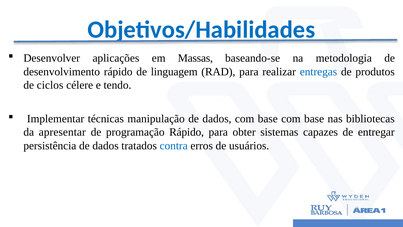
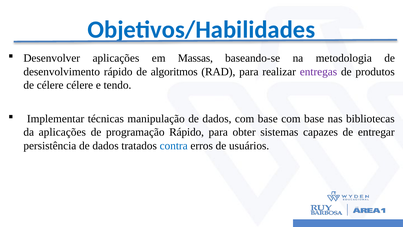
linguagem: linguagem -> algoritmos (174, 72)
entregas colour: blue -> purple (318, 72)
de ciclos: ciclos -> célere (50, 85)
da apresentar: apresentar -> aplicações (62, 132)
